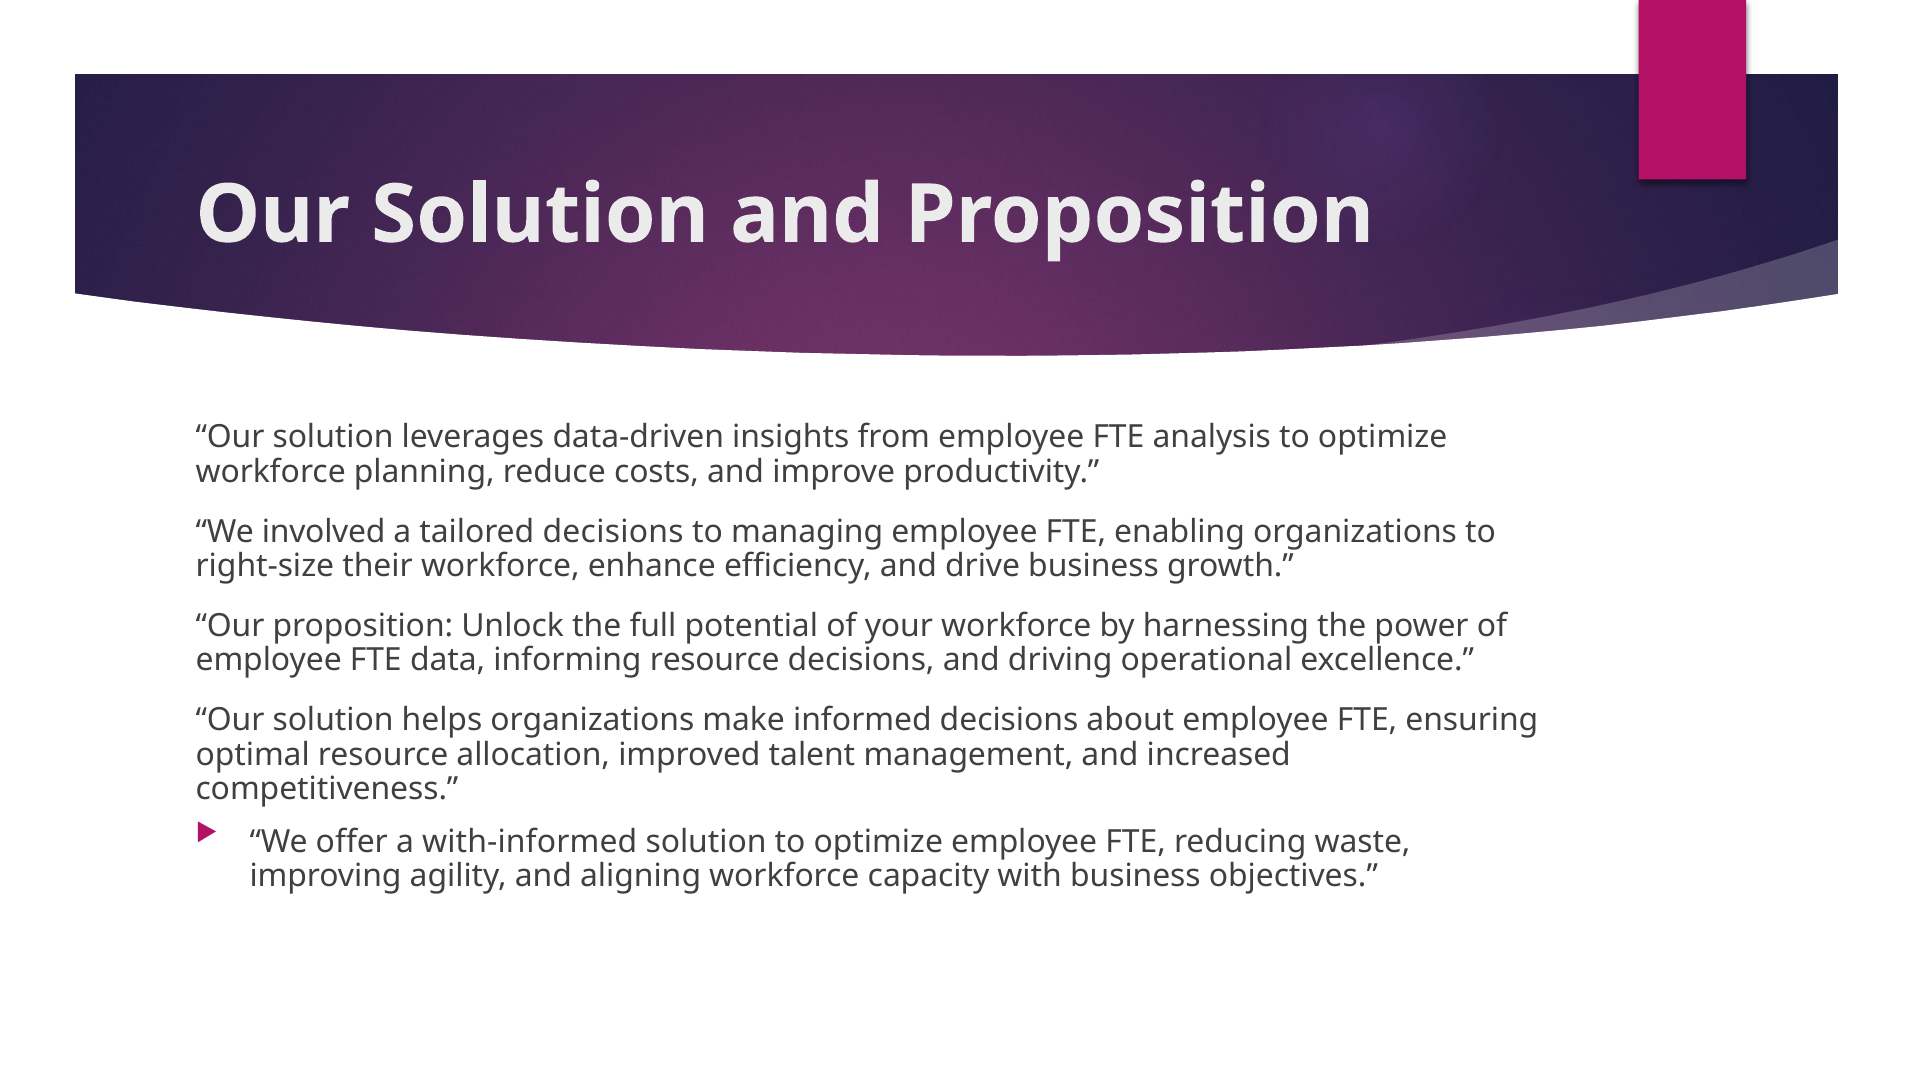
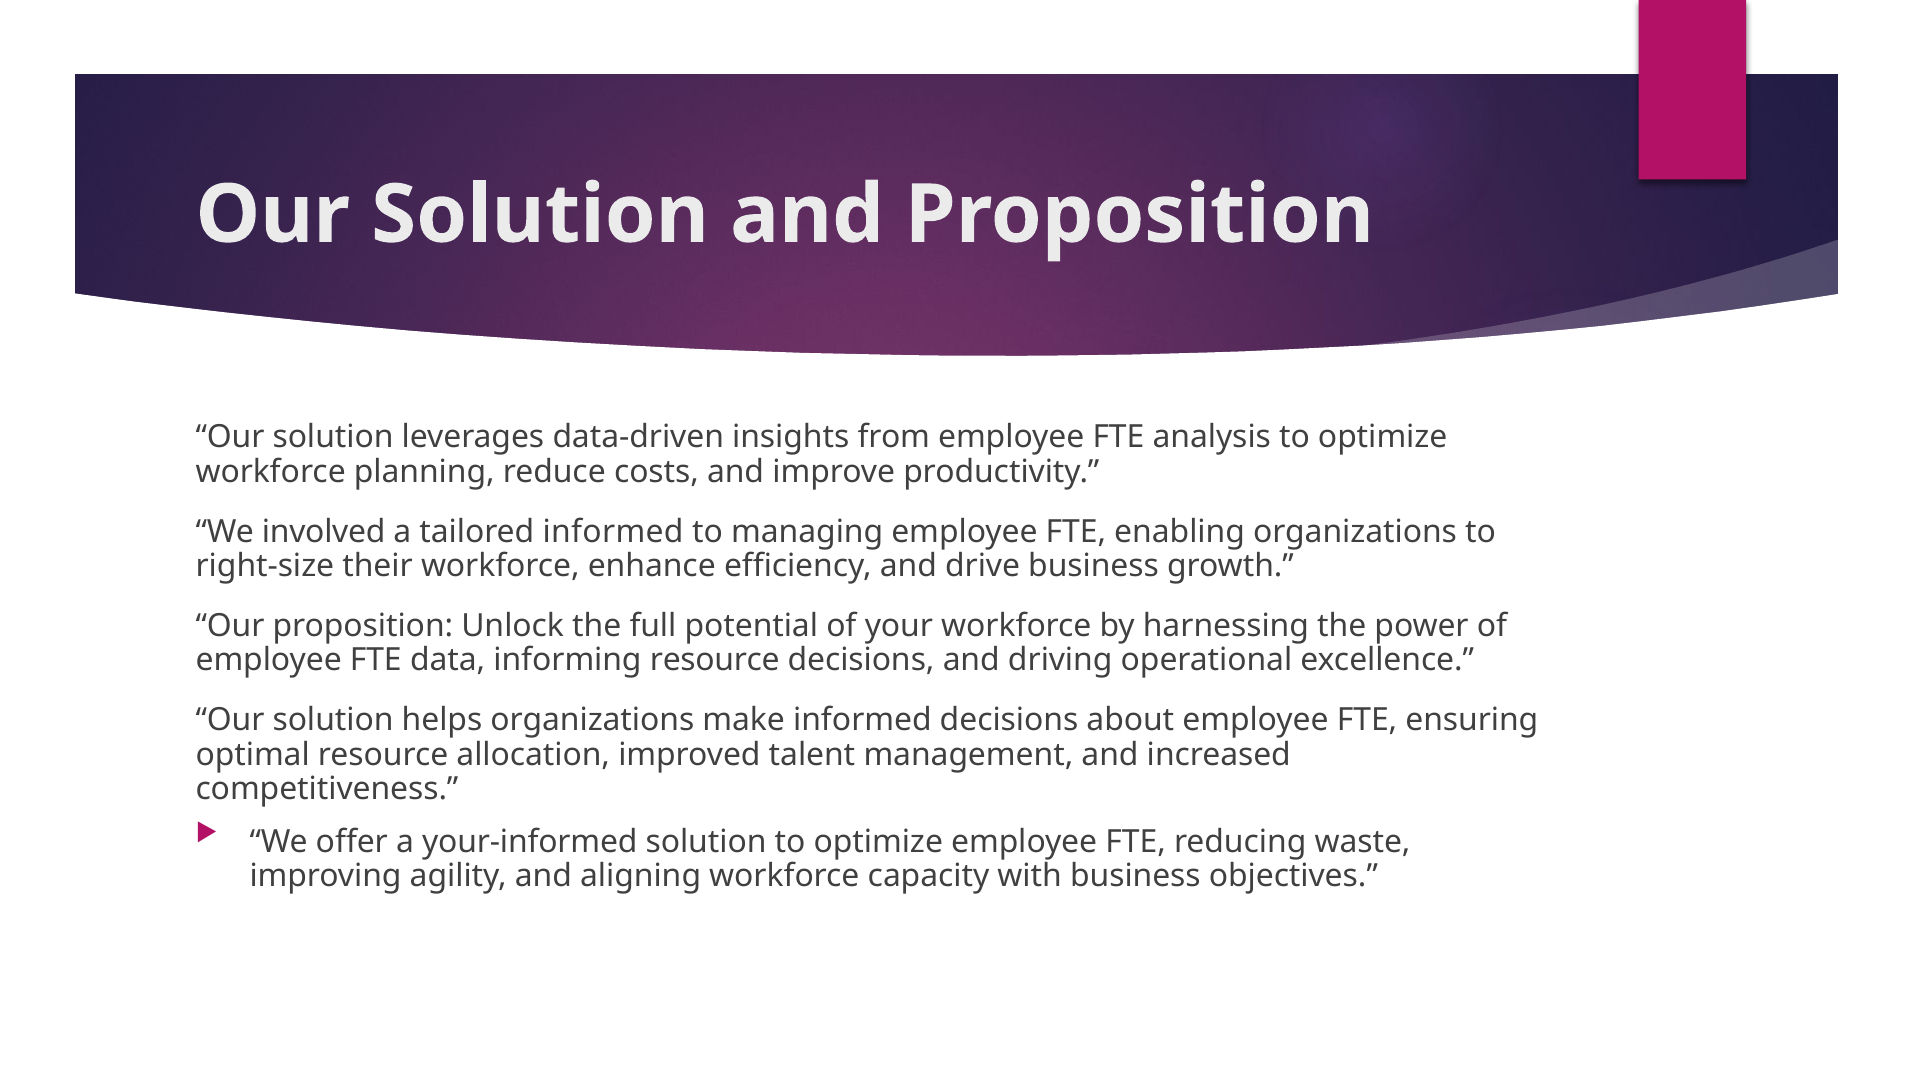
tailored decisions: decisions -> informed (613, 532)
with-informed: with-informed -> your-informed (530, 841)
